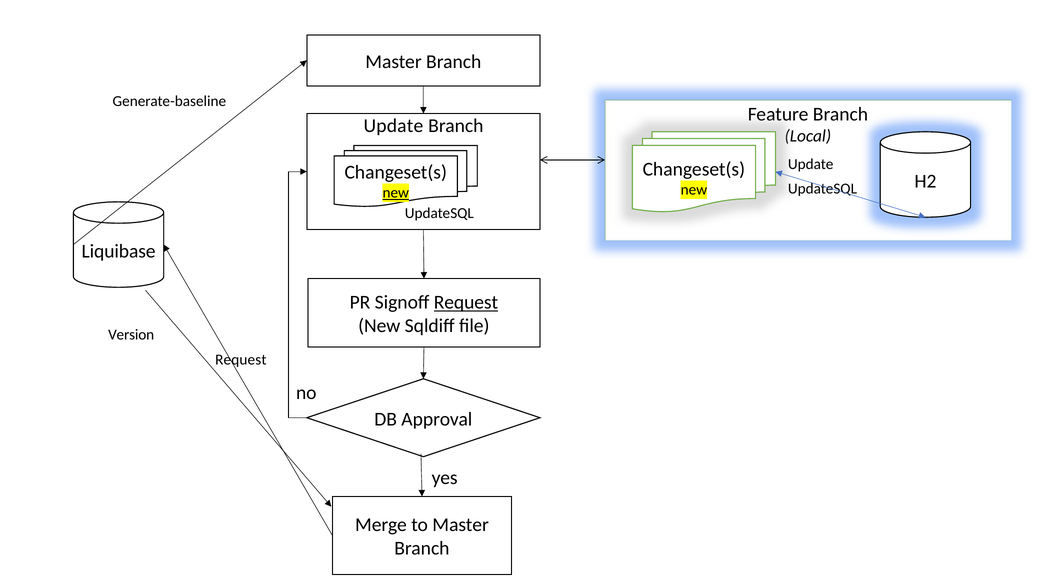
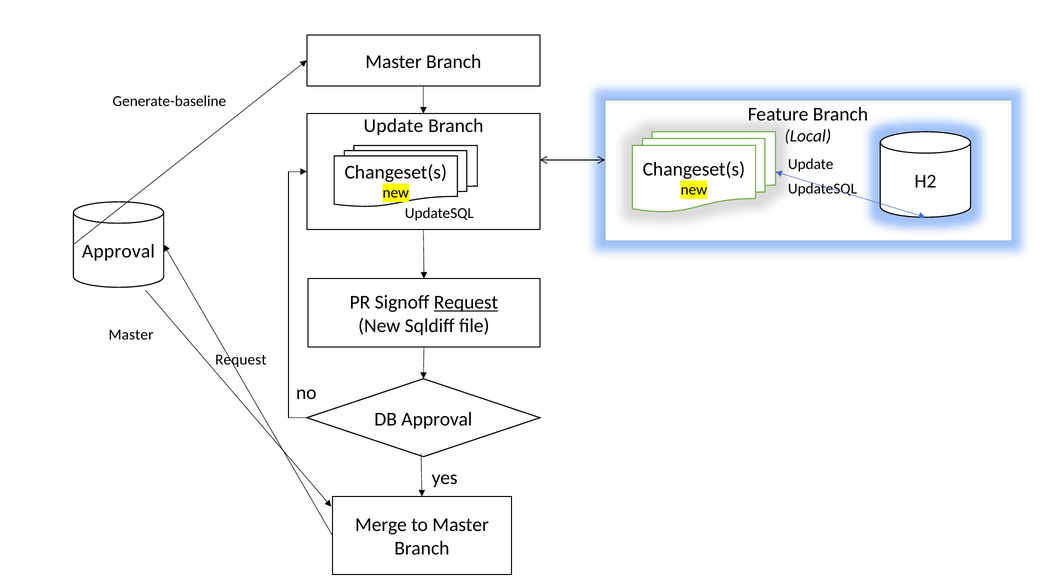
new underline: present -> none (396, 193)
Liquibase: Liquibase -> Approval (118, 251)
Version: Version -> Master (131, 335)
